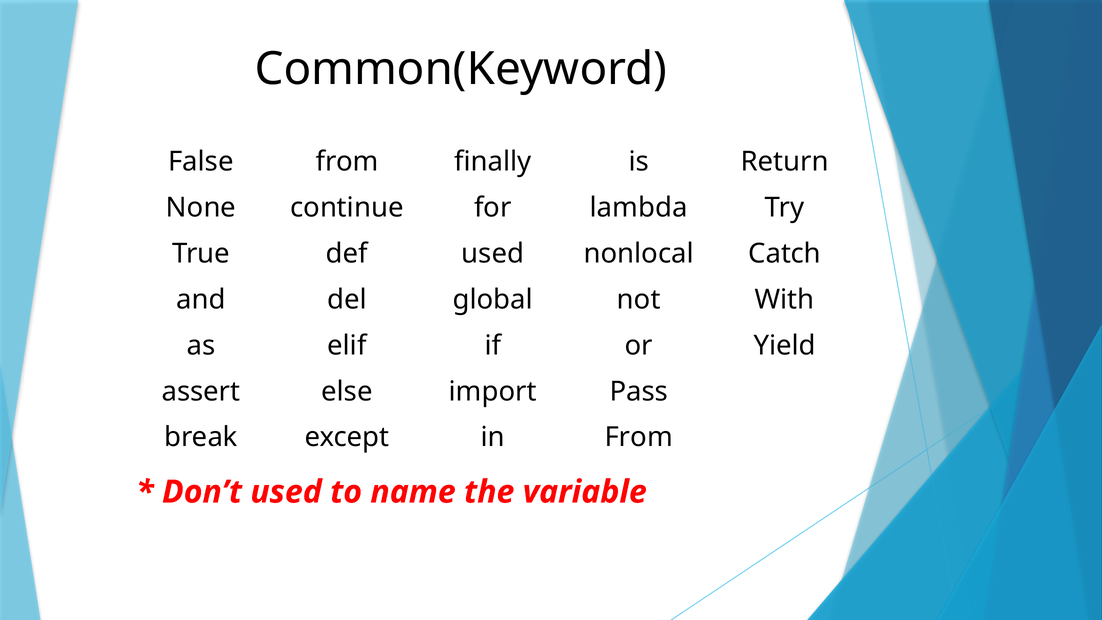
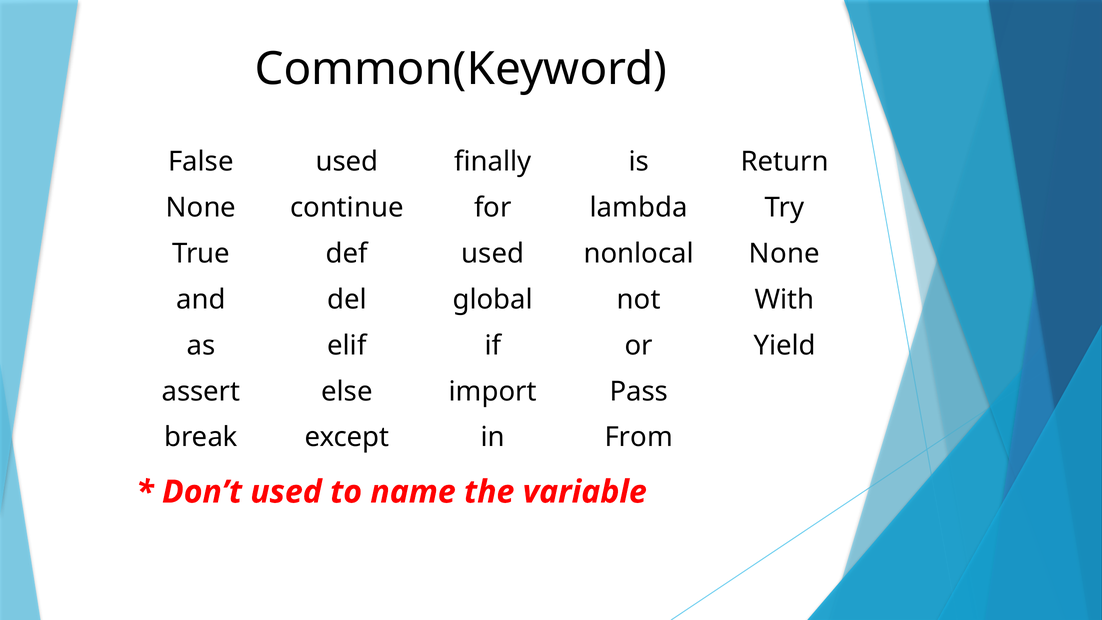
False from: from -> used (347, 162)
nonlocal Catch: Catch -> None (784, 254)
